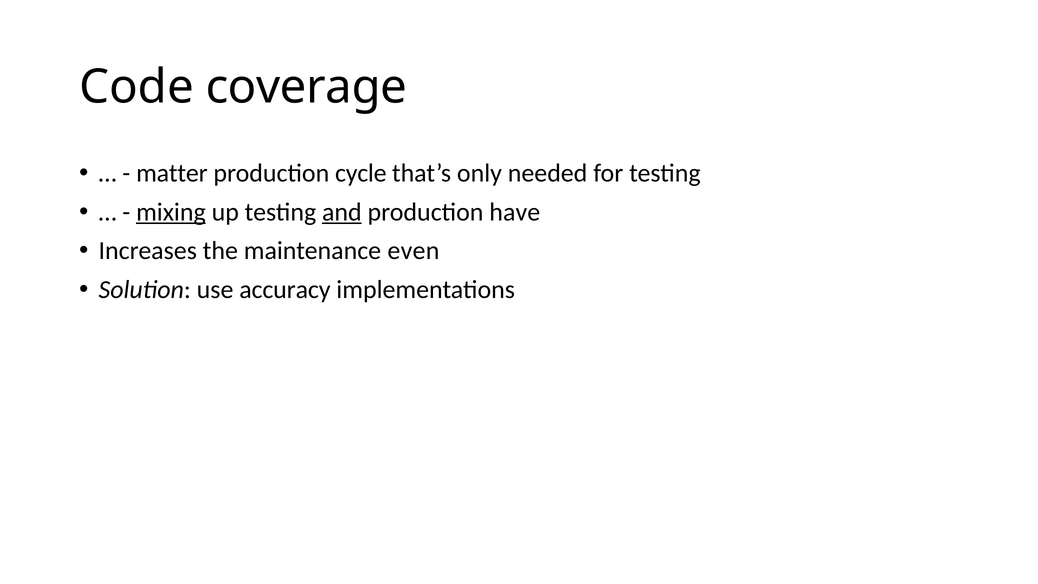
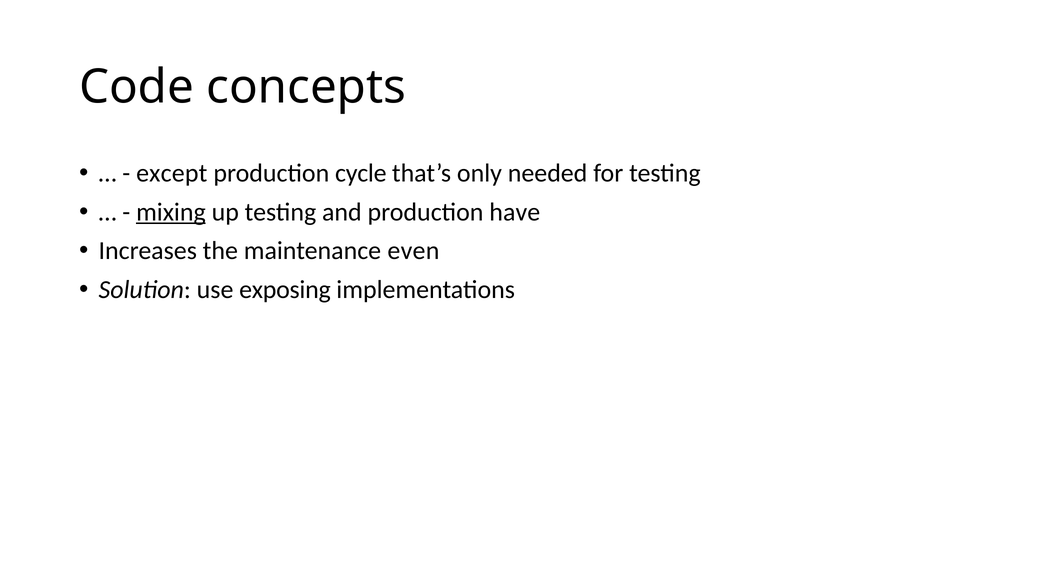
coverage: coverage -> concepts (306, 87)
matter: matter -> except (172, 173)
and underline: present -> none (342, 212)
accuracy: accuracy -> exposing (285, 290)
